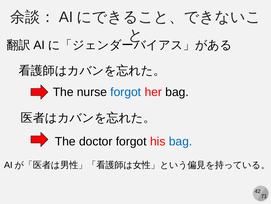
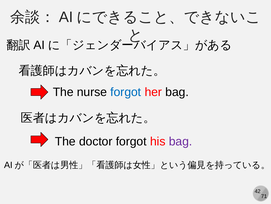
bag colour: blue -> purple (181, 141)
